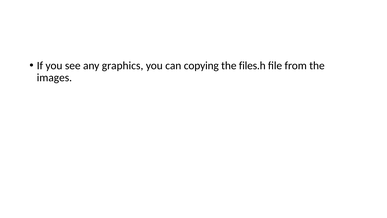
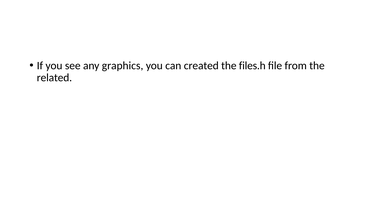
copying: copying -> created (201, 65)
images: images -> related (54, 78)
